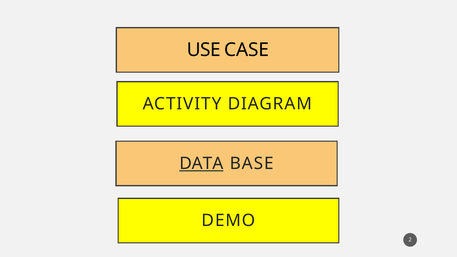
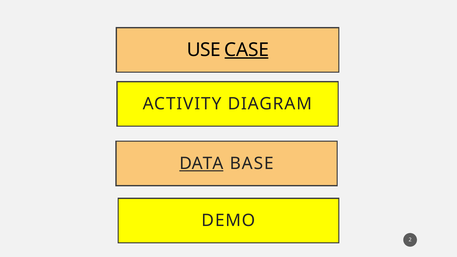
CASE underline: none -> present (247, 50)
